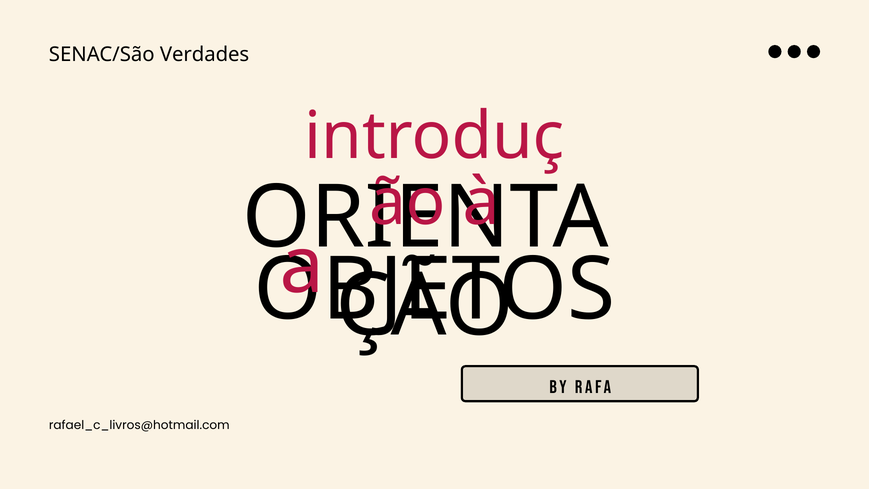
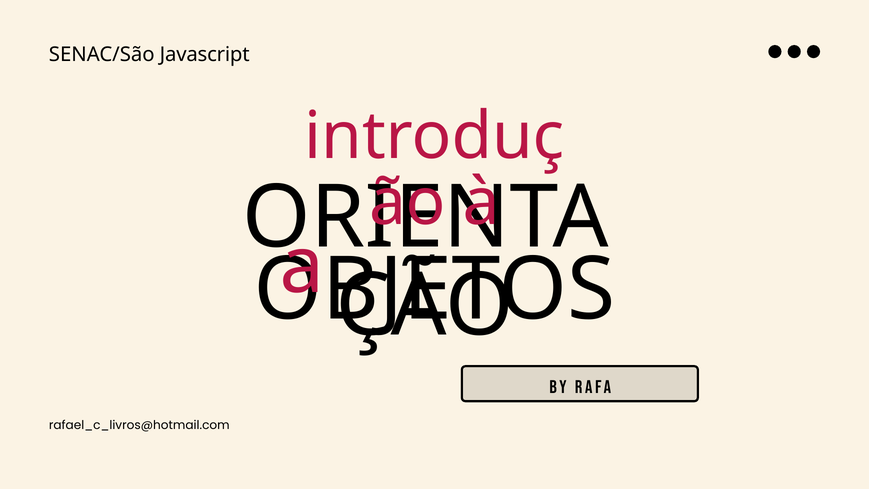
Verdades: Verdades -> Javascript (205, 55)
